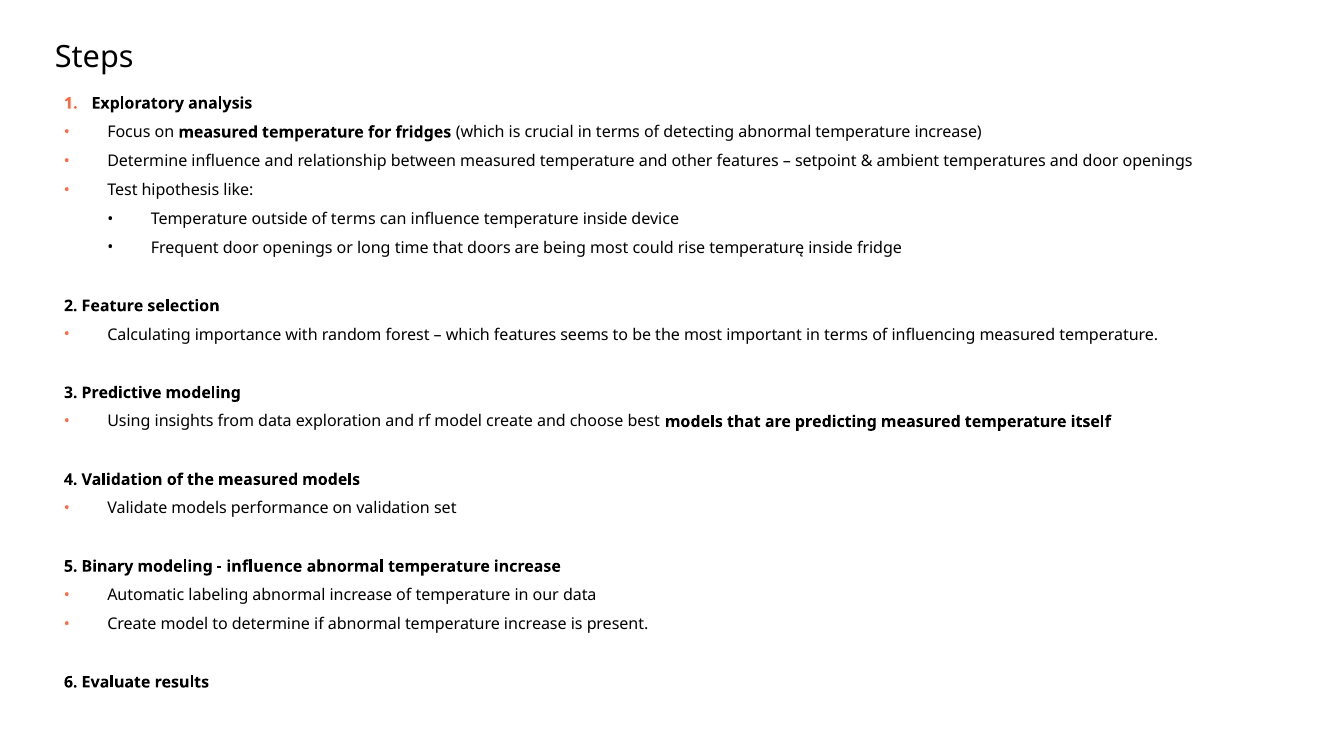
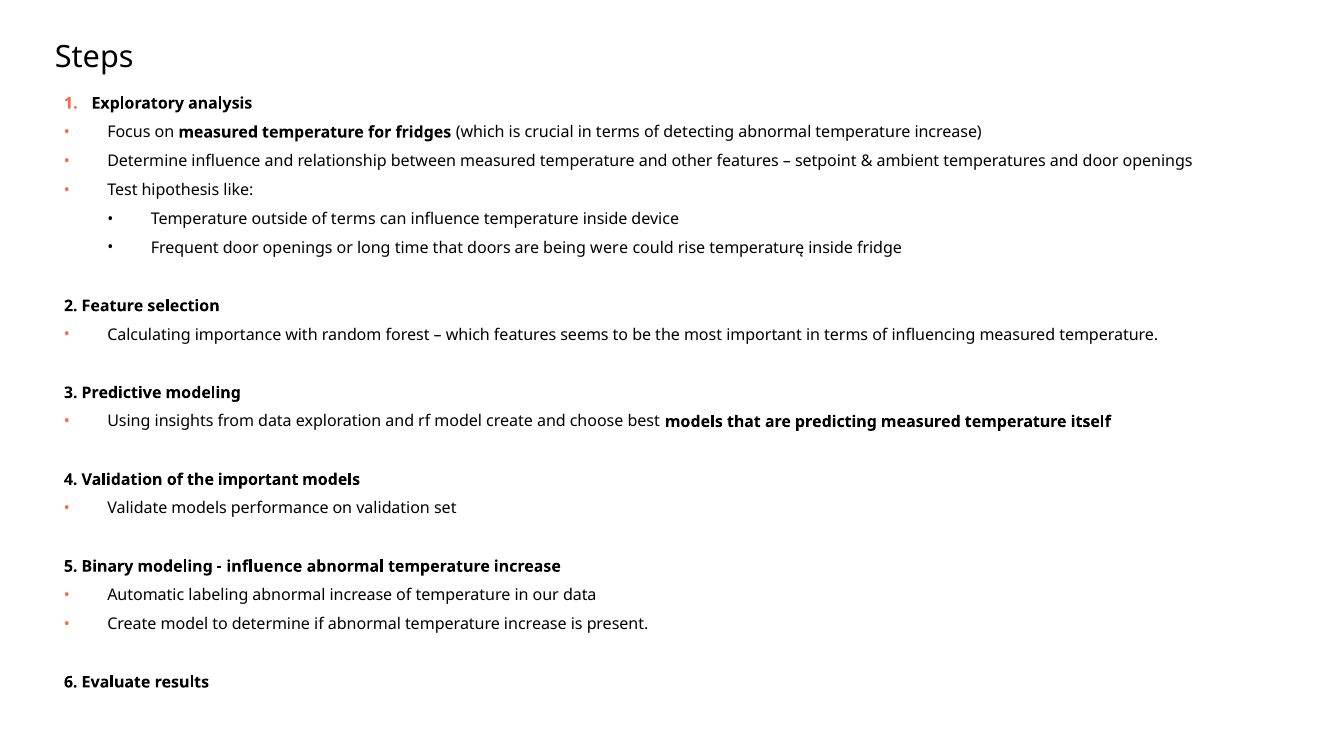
being most: most -> were (609, 248)
the measured: measured -> important (258, 479)
